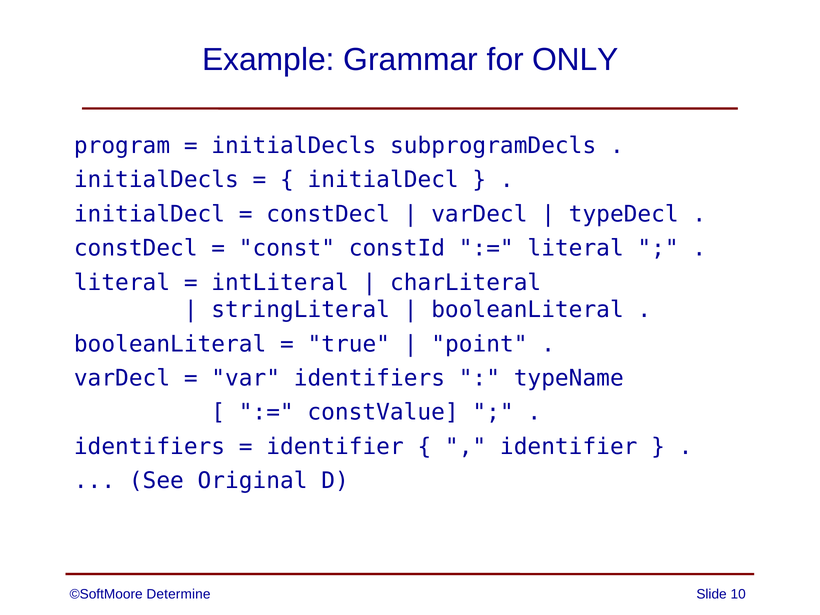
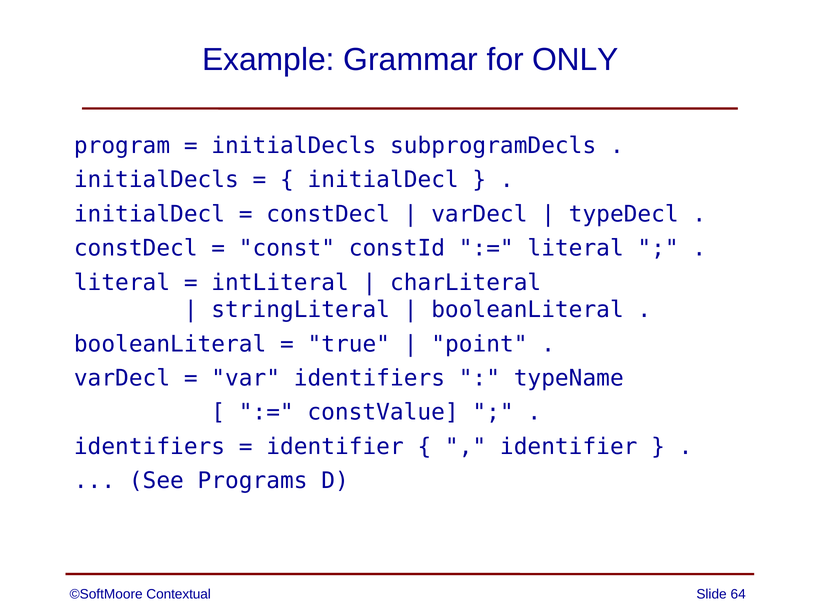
Original: Original -> Programs (253, 481)
Determine: Determine -> Contextual (179, 594)
10: 10 -> 64 (738, 594)
